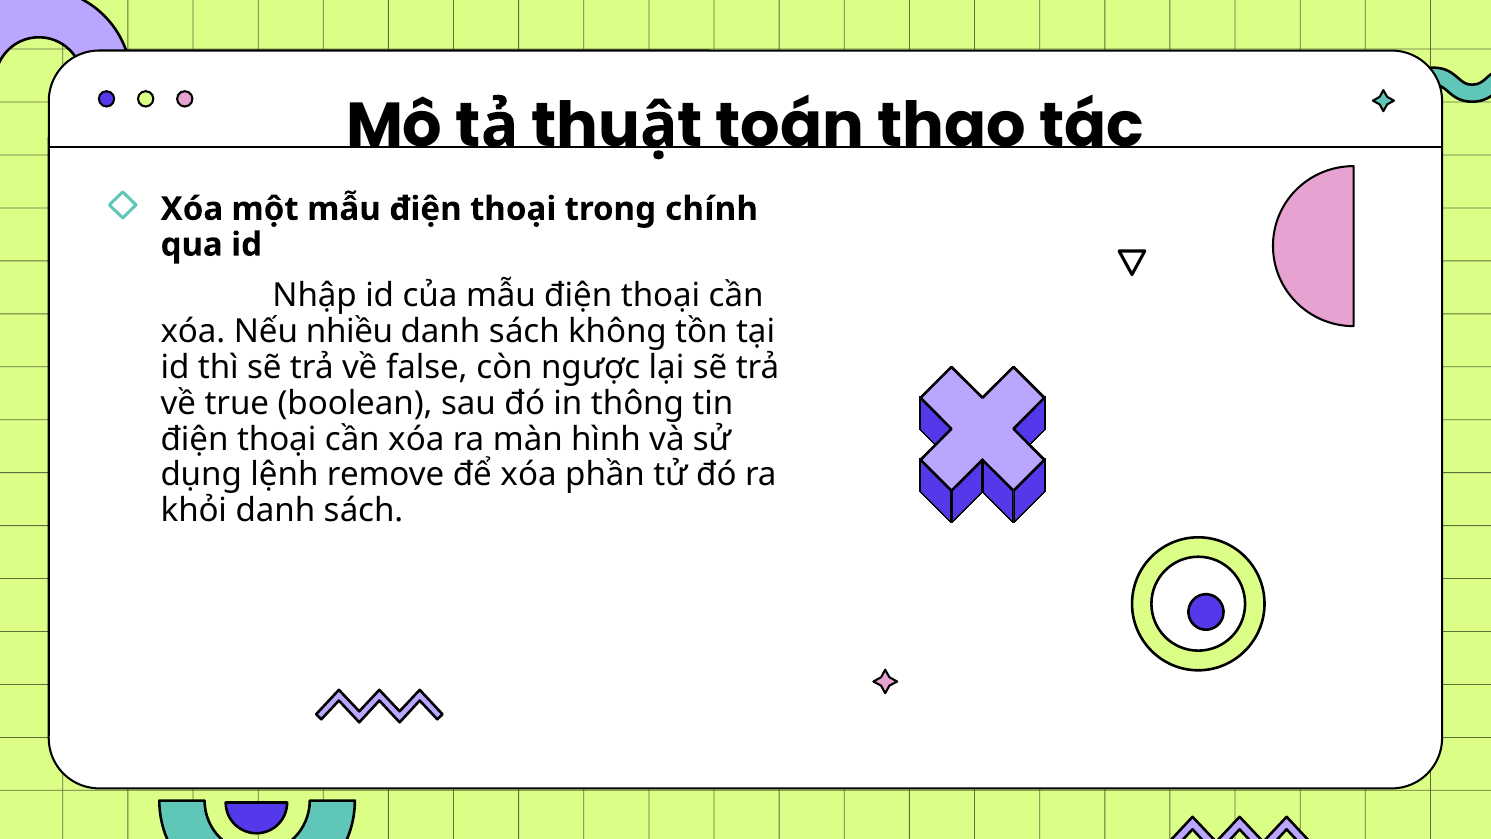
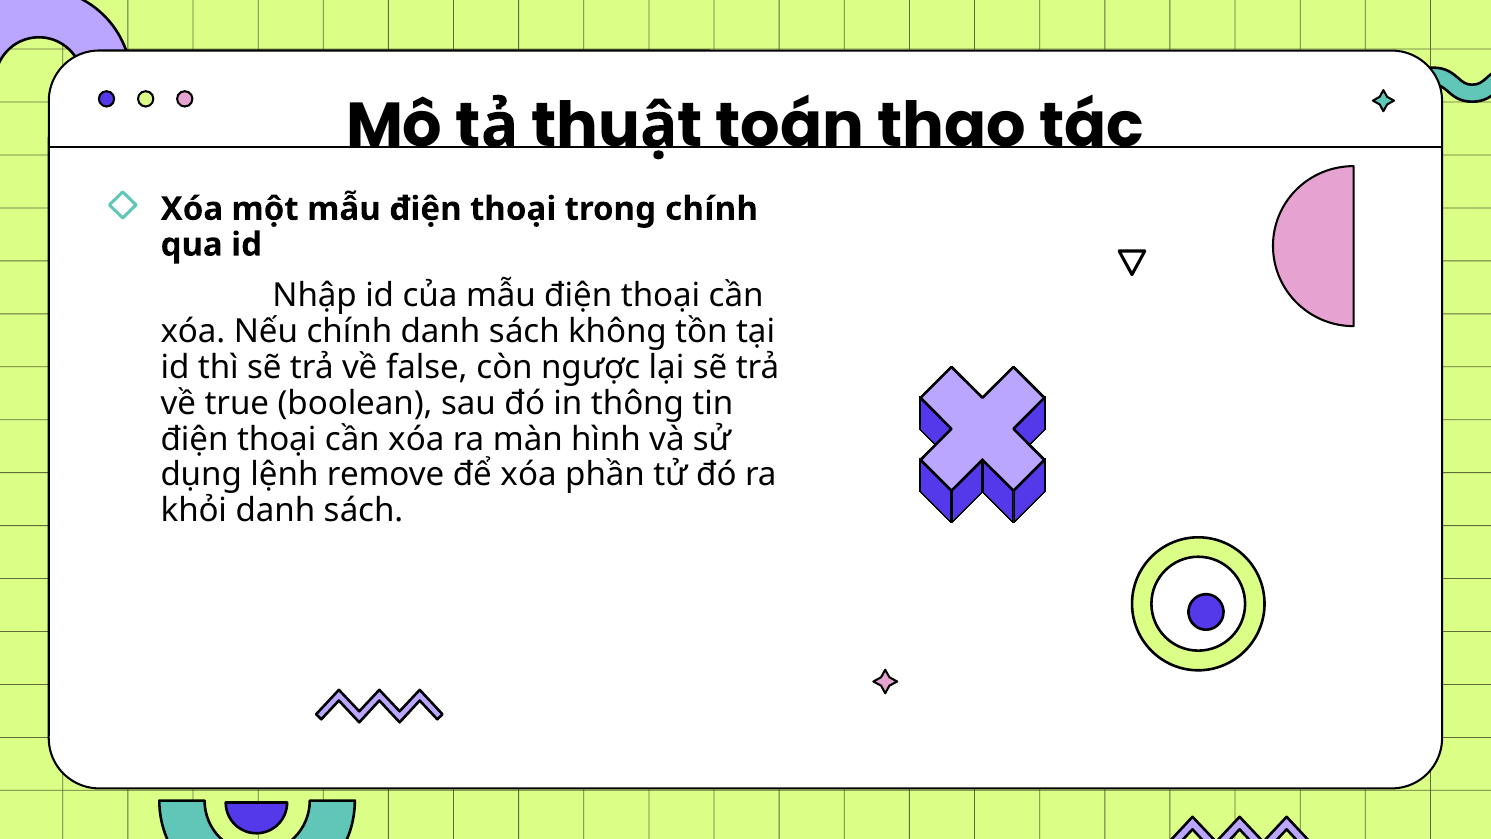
Nếu nhiều: nhiều -> chính (349, 332)
